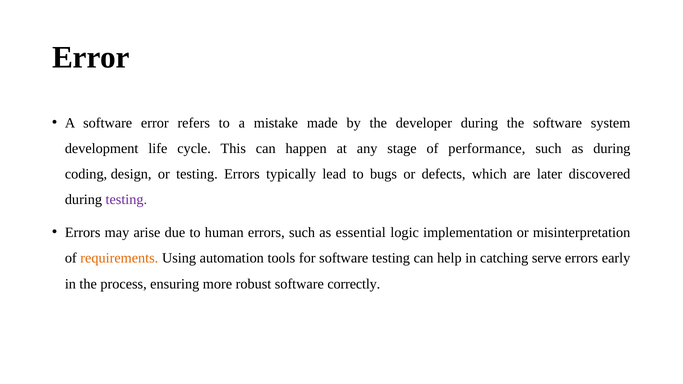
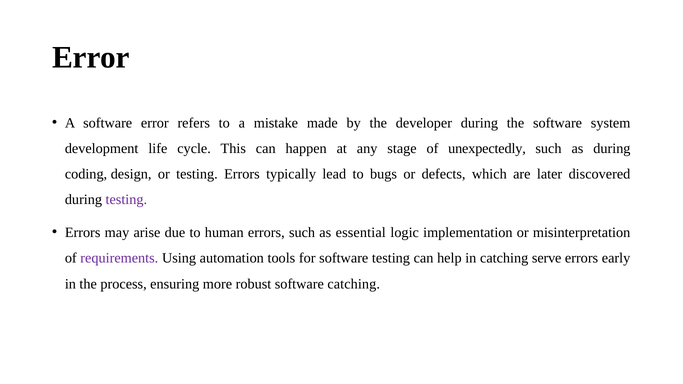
performance: performance -> unexpectedly (487, 149)
requirements colour: orange -> purple (119, 258)
software correctly: correctly -> catching (354, 284)
